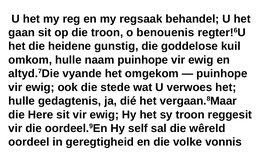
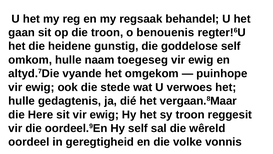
goddelose kuil: kuil -> self (231, 46)
naam puinhope: puinhope -> toegeseg (143, 60)
